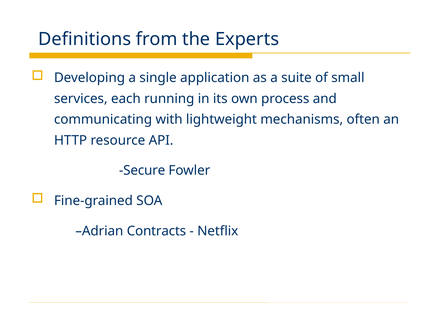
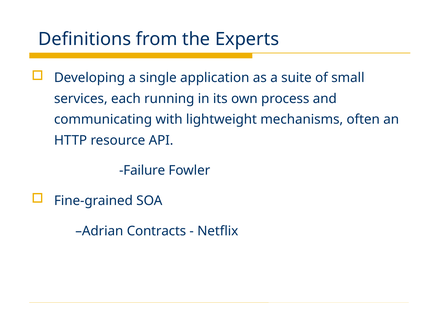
Secure: Secure -> Failure (142, 171)
